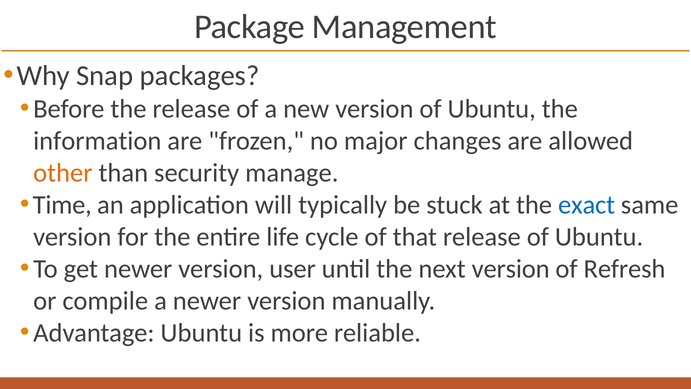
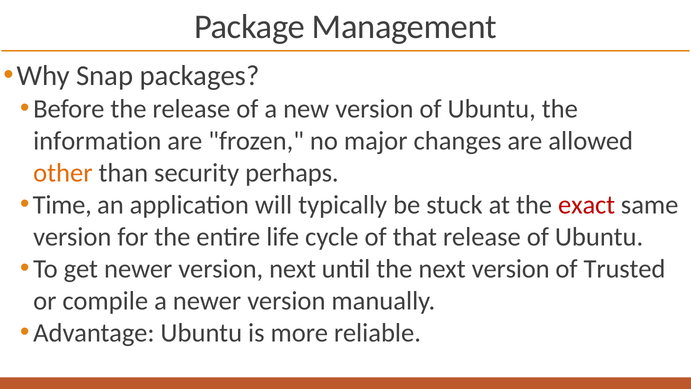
manage: manage -> perhaps (292, 173)
exact colour: blue -> red (587, 205)
version user: user -> next (293, 269)
Refresh: Refresh -> Trusted (624, 269)
